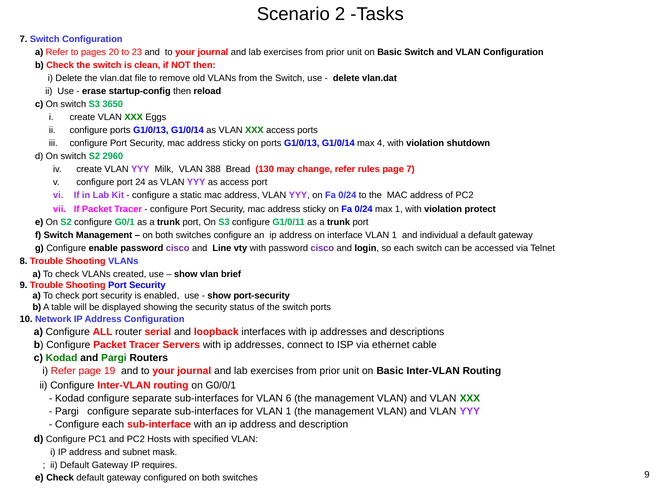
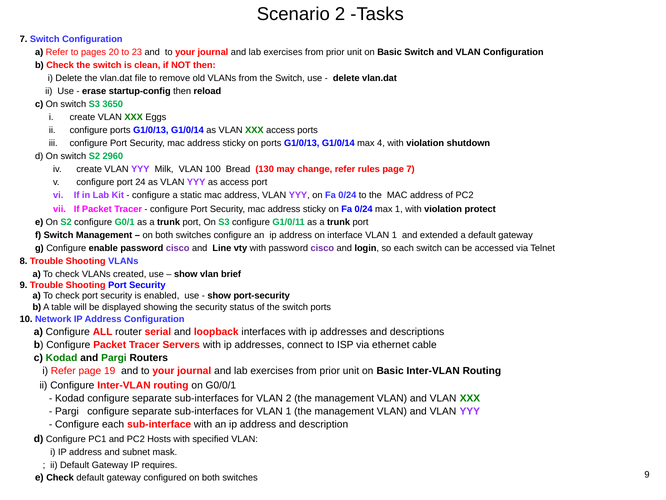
388: 388 -> 100 (213, 169)
individual: individual -> extended (439, 235)
VLAN 6: 6 -> 2 (289, 398)
